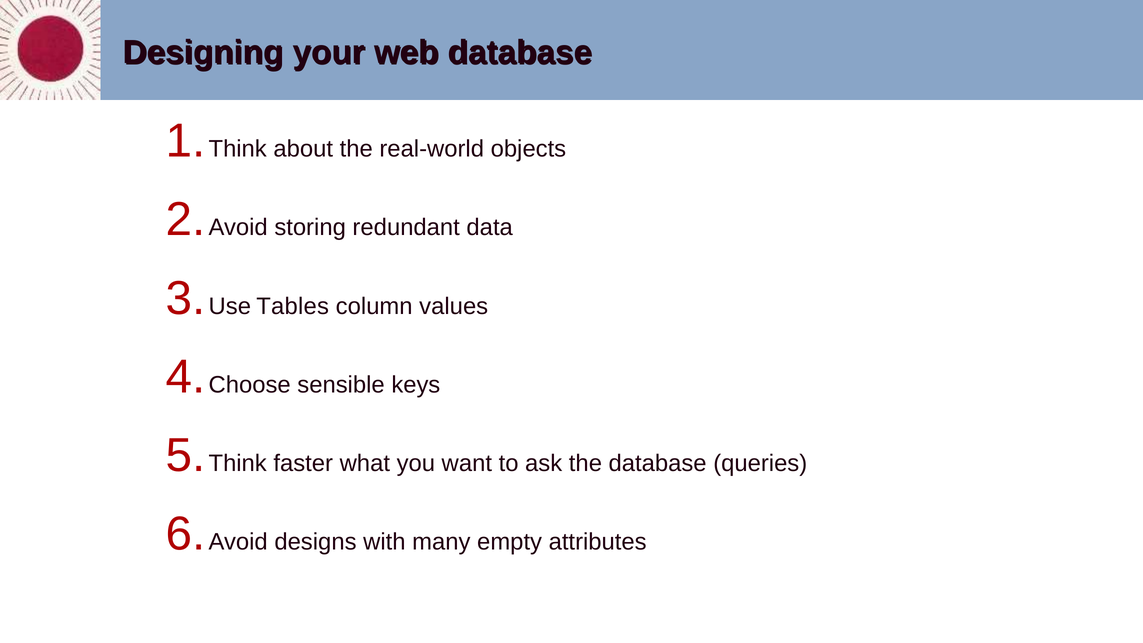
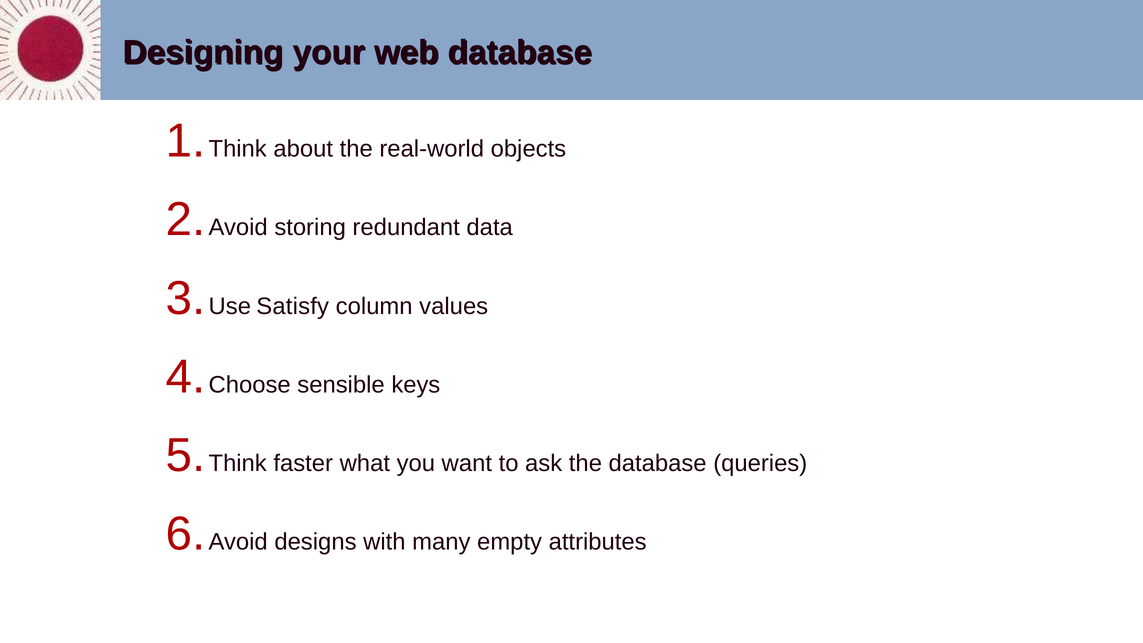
Tables: Tables -> Satisfy (293, 306)
